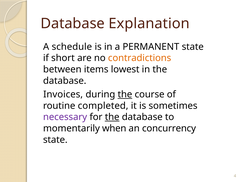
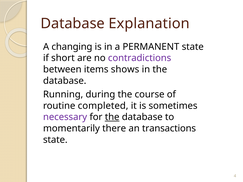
schedule: schedule -> changing (72, 47)
contradictions colour: orange -> purple (140, 58)
lowest: lowest -> shows (125, 69)
Invoices: Invoices -> Running (63, 95)
the underline: present -> none (125, 95)
when: when -> there (114, 129)
concurrency: concurrency -> transactions (169, 129)
